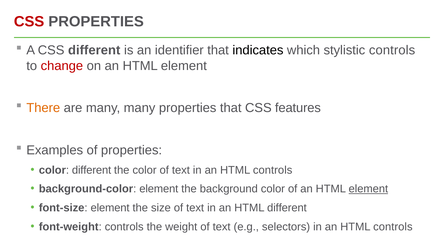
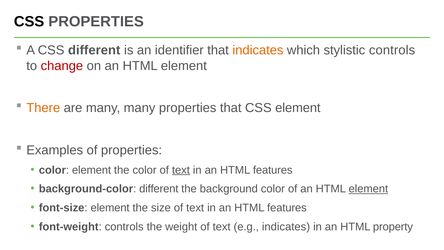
CSS colour: red -> black (29, 22)
indicates colour: black -> orange (258, 50)
CSS features: features -> element (298, 108)
color different: different -> element (92, 170)
text underline: none -> present (181, 170)
controls: controls -> features (273, 170)
background-color element: element -> different (159, 189)
different: different -> features (287, 208)
e.g selectors: selectors -> indicates (286, 226)
controls: controls -> property (393, 226)
